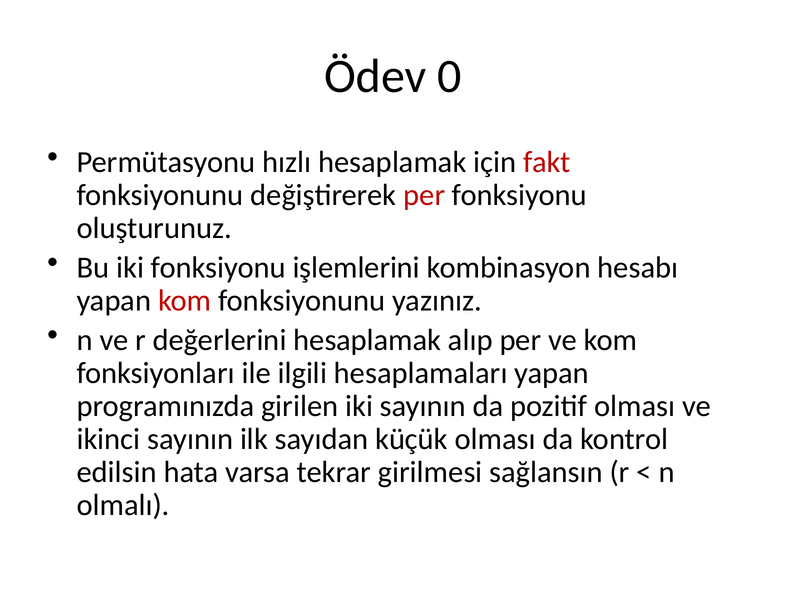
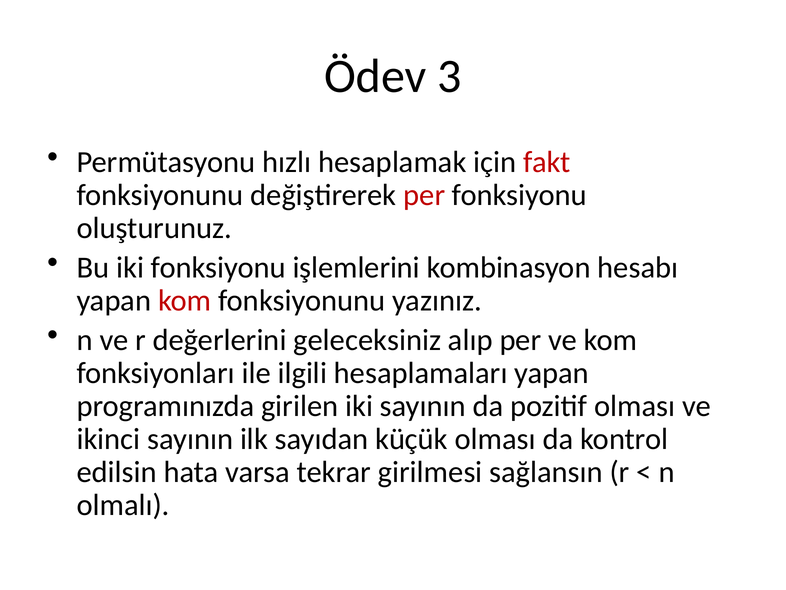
0: 0 -> 3 (449, 76)
değerlerini hesaplamak: hesaplamak -> geleceksiniz (367, 340)
